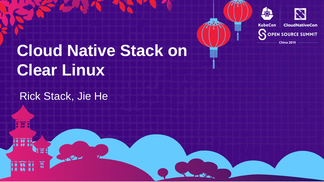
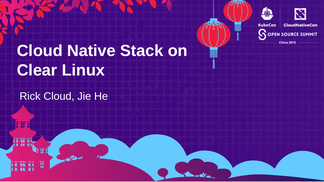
Rick Stack: Stack -> Cloud (59, 97)
